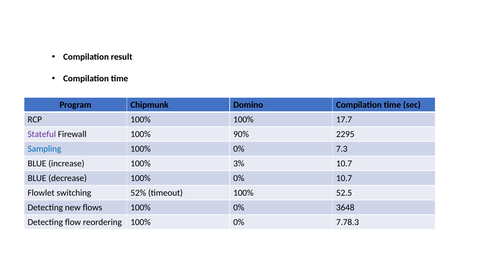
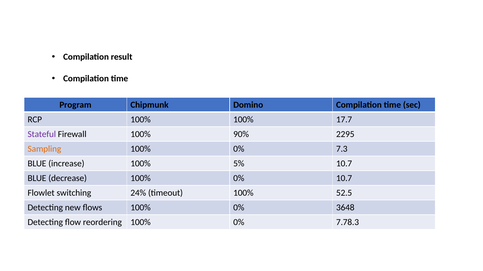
Sampling colour: blue -> orange (44, 149)
3%: 3% -> 5% (239, 164)
52%: 52% -> 24% (138, 193)
